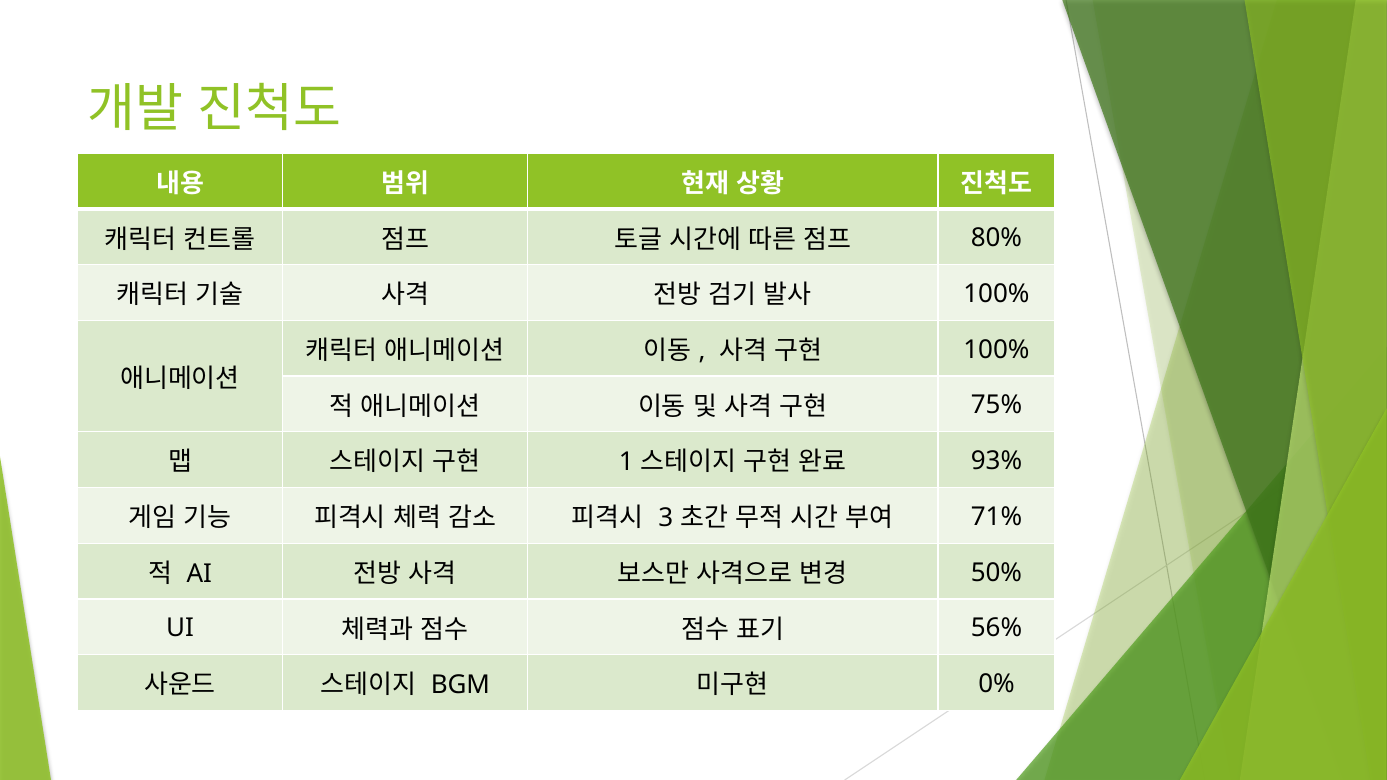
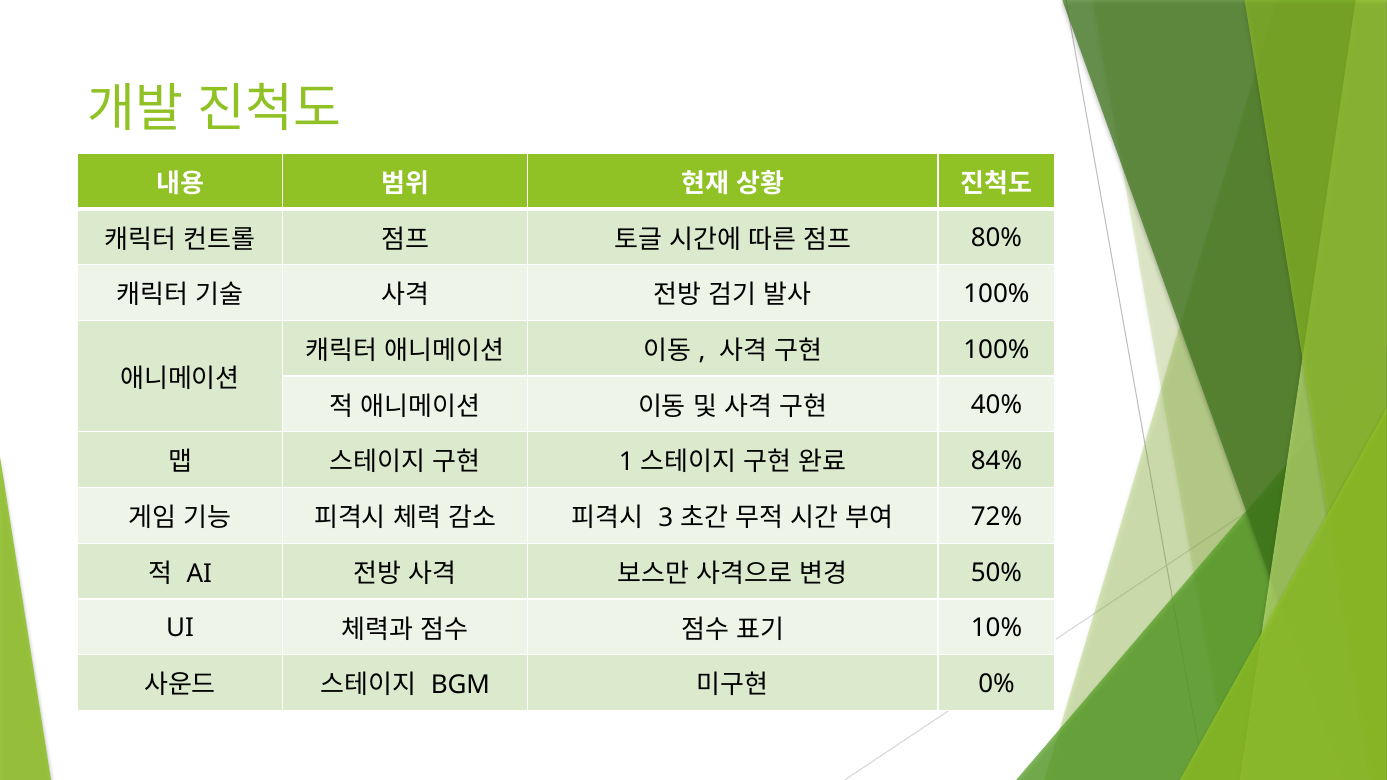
75%: 75% -> 40% (997, 405)
93%: 93% -> 84% (997, 461)
71%: 71% -> 72% (997, 517)
56%: 56% -> 10% (997, 628)
